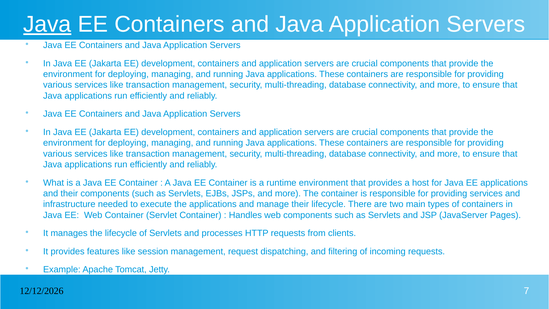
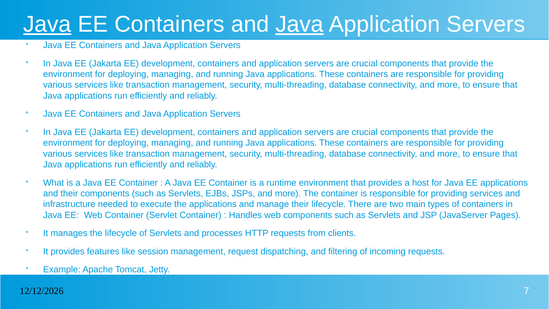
Java underline: none -> present (300, 24)
